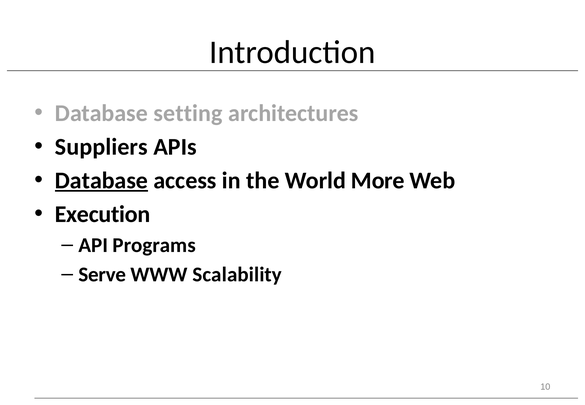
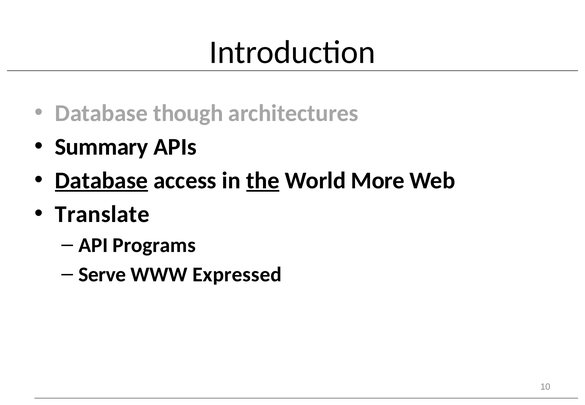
setting: setting -> though (188, 113)
Suppliers: Suppliers -> Summary (102, 147)
the underline: none -> present (263, 181)
Execution: Execution -> Translate (102, 214)
Scalability: Scalability -> Expressed (237, 275)
